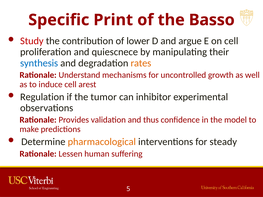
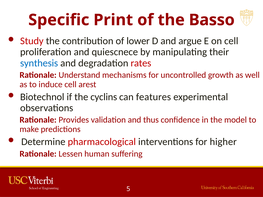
rates colour: orange -> red (141, 63)
Regulation: Regulation -> Biotechnol (42, 97)
tumor: tumor -> cyclins (104, 97)
inhibitor: inhibitor -> features (153, 97)
pharmacological colour: orange -> red (102, 142)
steady: steady -> higher (223, 142)
